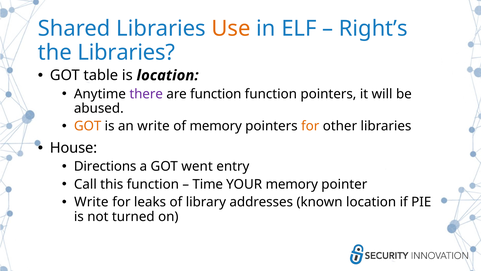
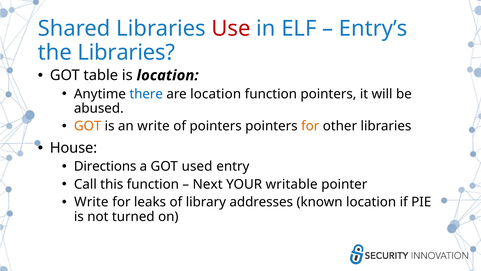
Use colour: orange -> red (231, 29)
Right’s: Right’s -> Entry’s (373, 29)
there colour: purple -> blue (146, 94)
are function: function -> location (216, 94)
of memory: memory -> pointers (216, 126)
went: went -> used (197, 166)
Time: Time -> Next (208, 184)
YOUR memory: memory -> writable (292, 184)
